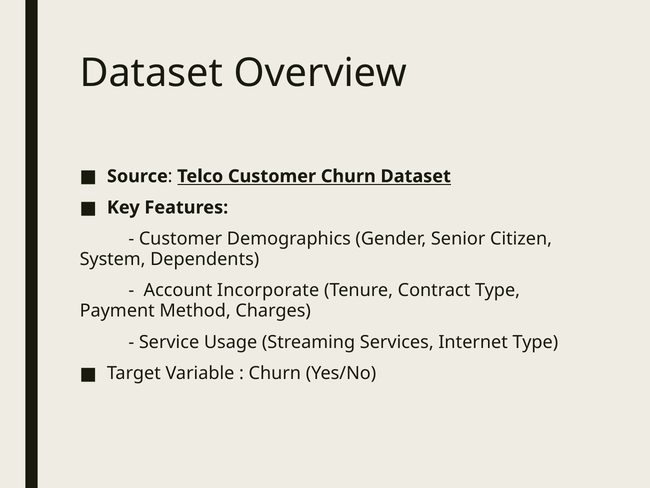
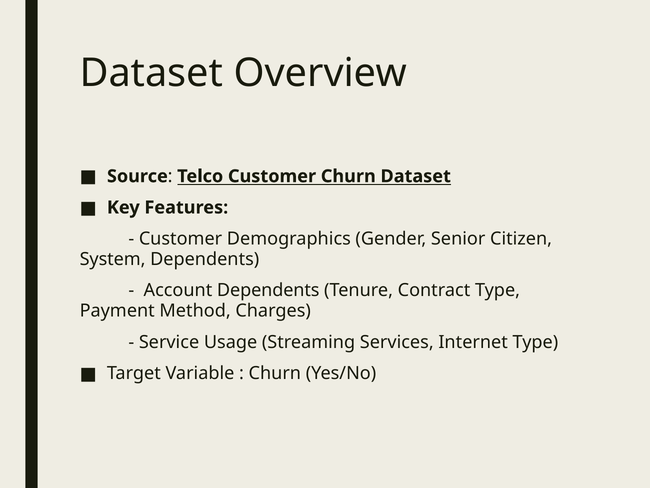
Account Incorporate: Incorporate -> Dependents (268, 290)
